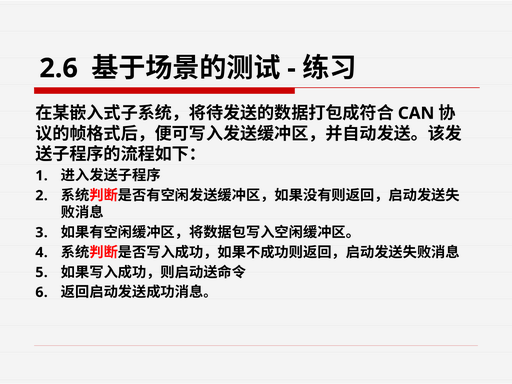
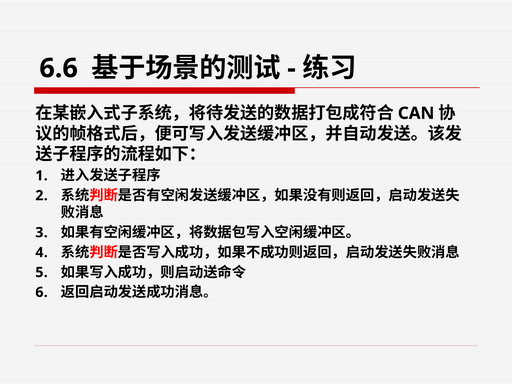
2.6: 2.6 -> 6.6 (59, 68)
